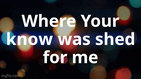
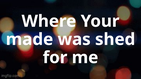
know: know -> made (29, 40)
